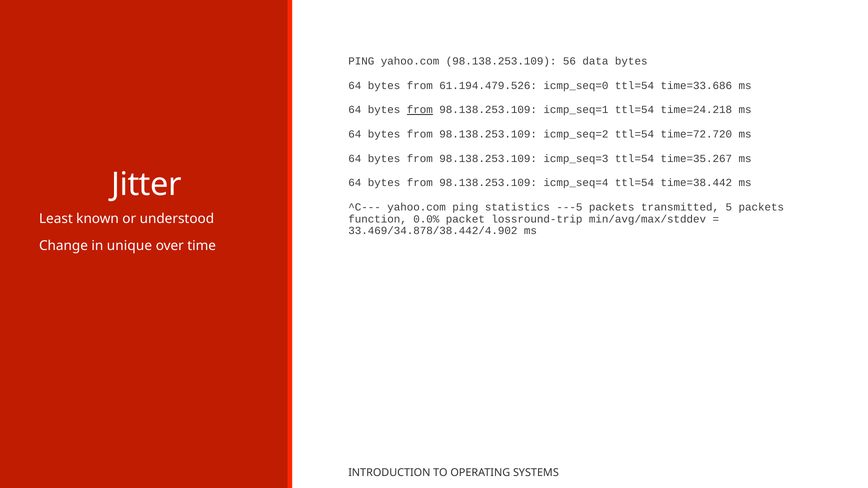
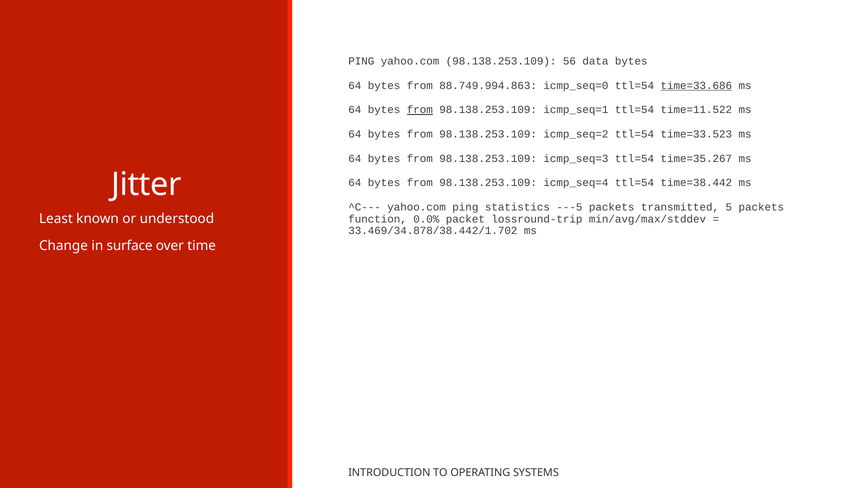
61.194.479.526: 61.194.479.526 -> 88.749.994.863 (488, 86)
time=33.686 underline: none -> present (696, 86)
time=24.218: time=24.218 -> time=11.522 (696, 110)
time=72.720: time=72.720 -> time=33.523 (696, 134)
33.469/34.878/38.442/4.902: 33.469/34.878/38.442/4.902 -> 33.469/34.878/38.442/1.702 (433, 231)
unique: unique -> surface (130, 246)
